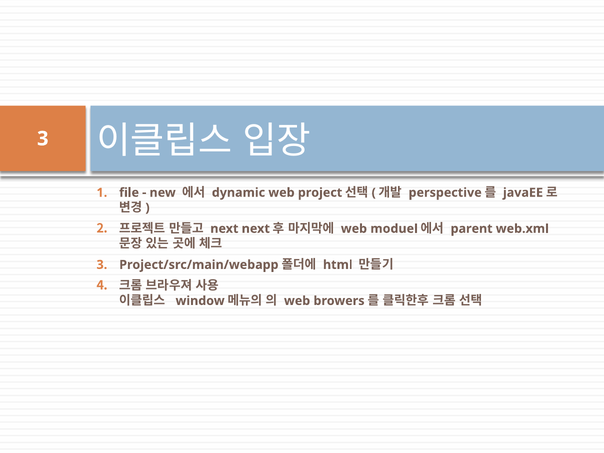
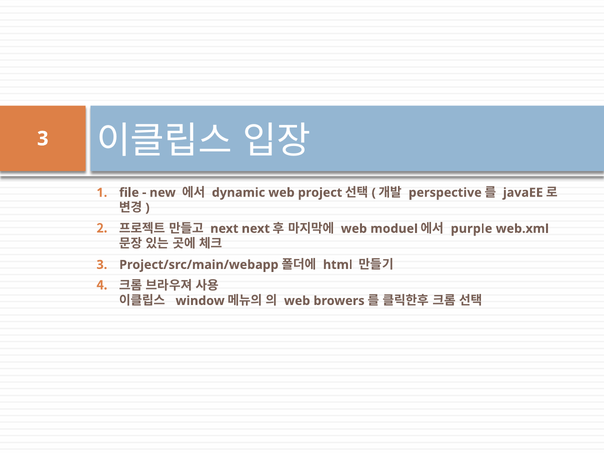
parent: parent -> purple (472, 229)
